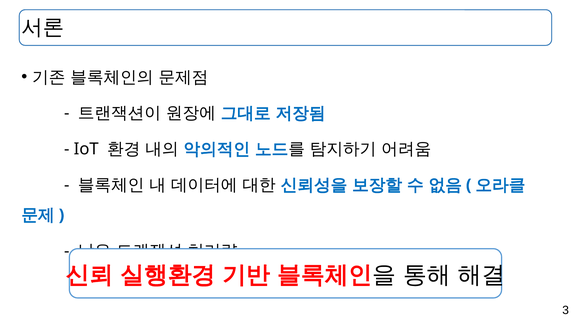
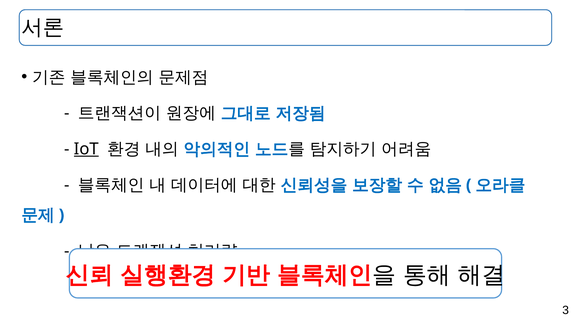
IoT underline: none -> present (86, 149)
